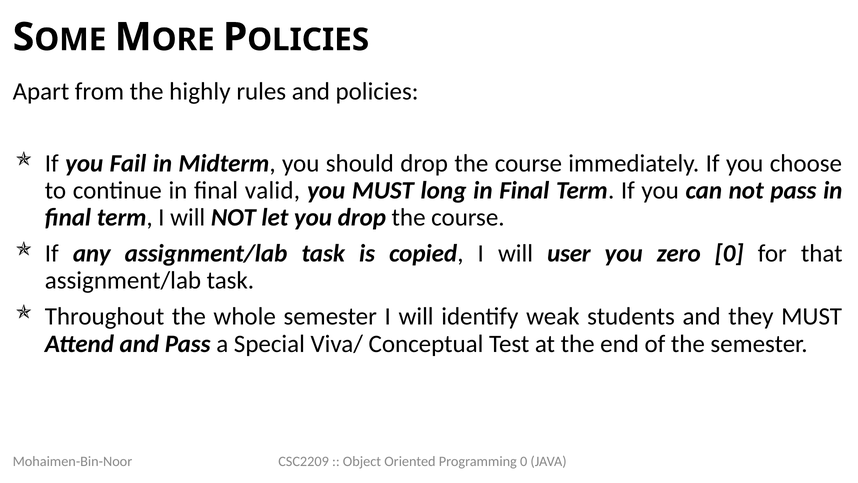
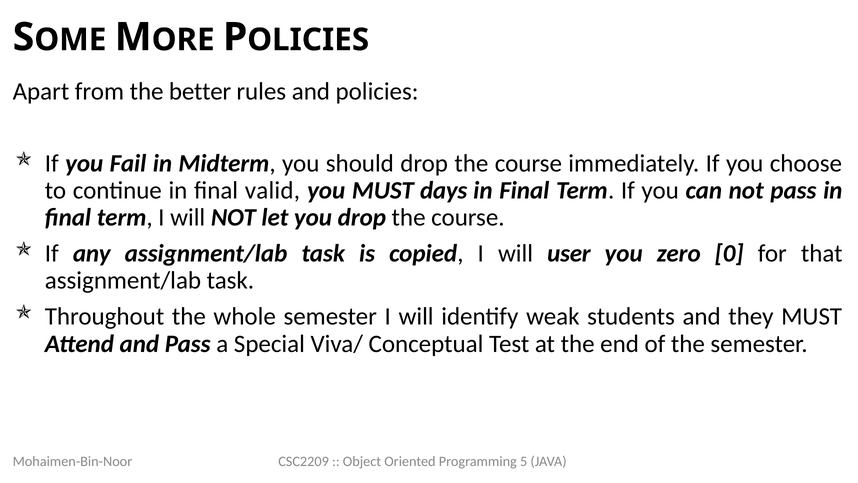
highly: highly -> better (200, 91)
long: long -> days (444, 190)
Programming 0: 0 -> 5 (524, 461)
